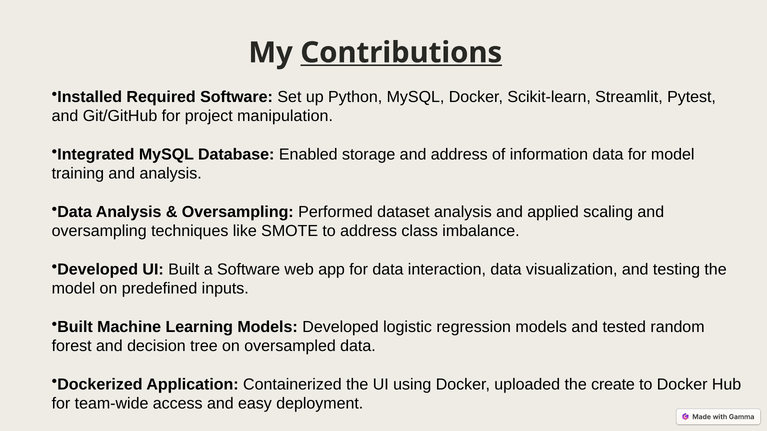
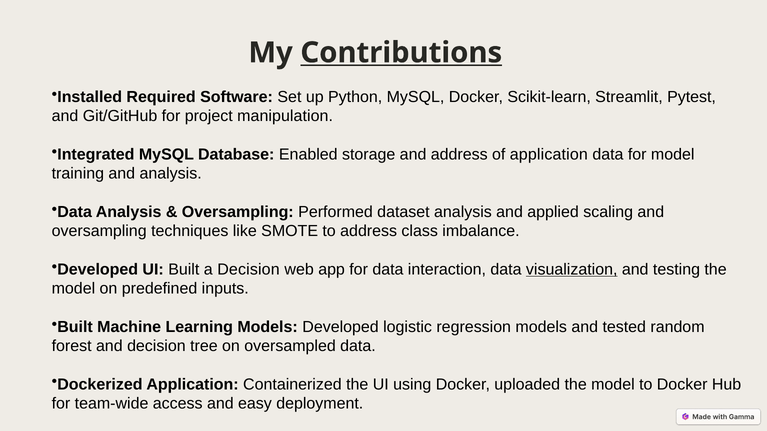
of information: information -> application (549, 155)
a Software: Software -> Decision (248, 270)
visualization underline: none -> present (572, 270)
uploaded the create: create -> model (613, 385)
